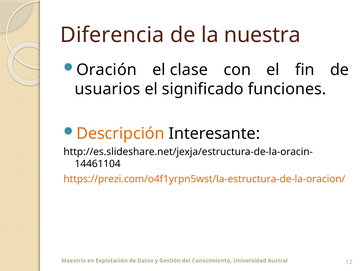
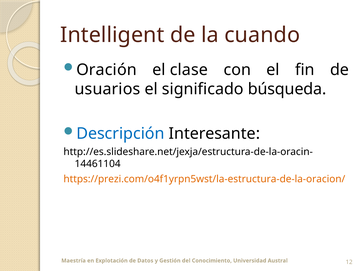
Diferencia: Diferencia -> Intelligent (112, 35)
nuestra: nuestra -> cuando (262, 35)
funciones: funciones -> búsqueda (287, 89)
Descripción colour: orange -> blue (120, 133)
